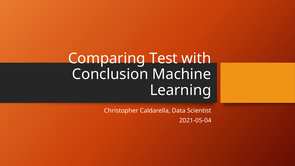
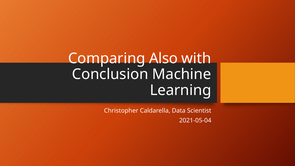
Test: Test -> Also (163, 58)
